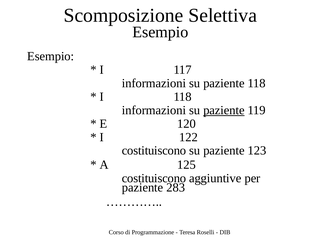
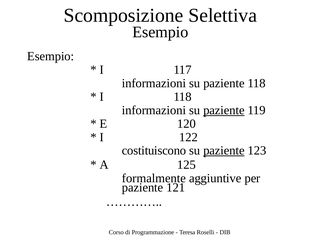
paziente underline: none -> present (224, 150)
costituiscono: costituiscono -> formalmente (154, 178)
283: 283 -> 121 (176, 187)
